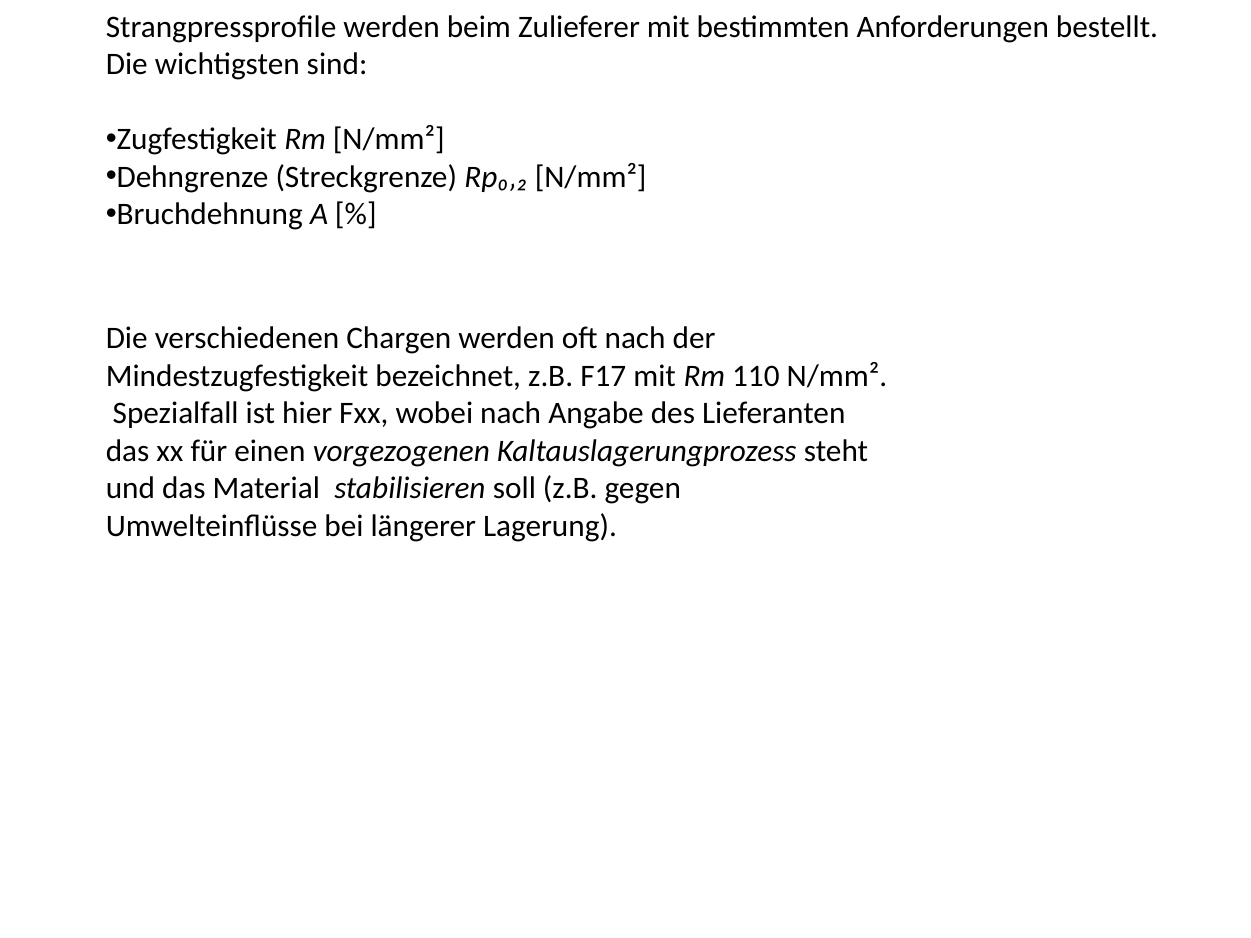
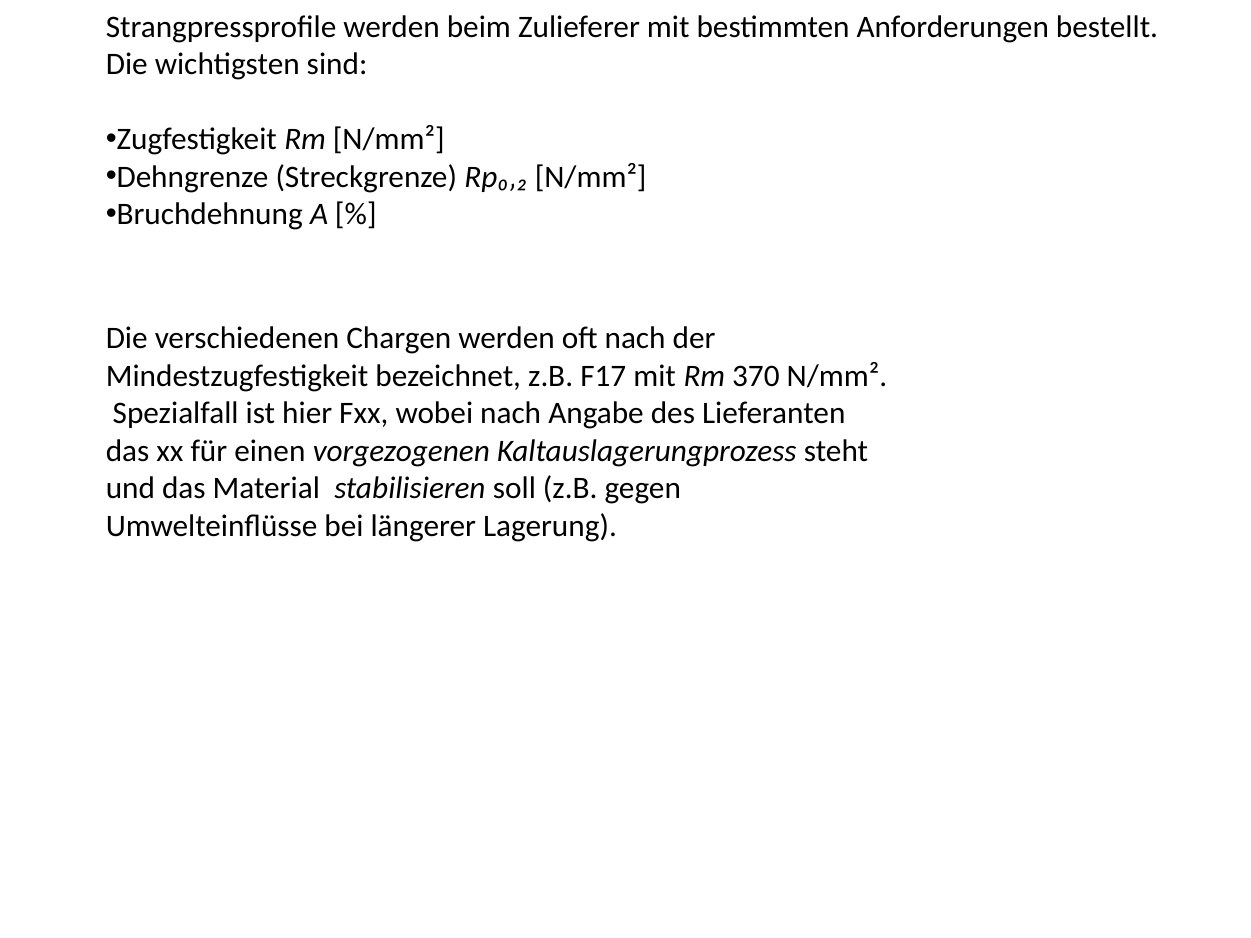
110: 110 -> 370 (756, 376)
